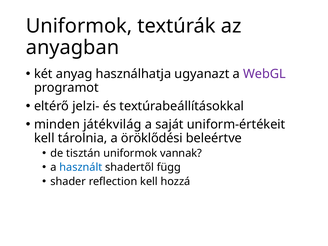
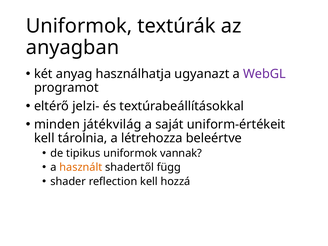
öröklődési: öröklődési -> létrehozza (152, 138)
tisztán: tisztán -> tipikus (83, 153)
használt colour: blue -> orange (81, 167)
